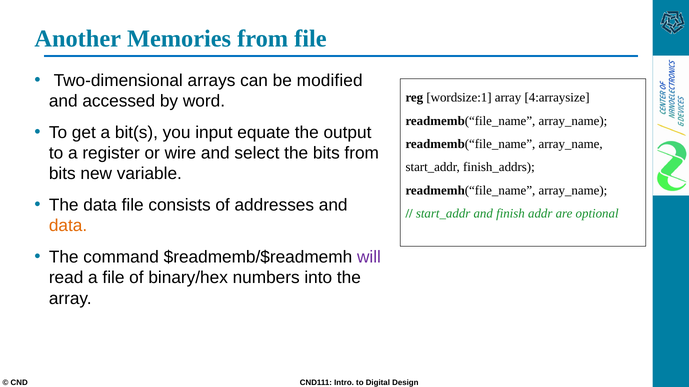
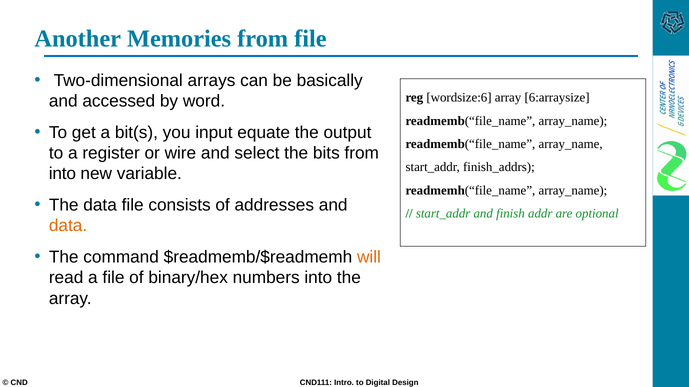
modified: modified -> basically (330, 80)
wordsize:1: wordsize:1 -> wordsize:6 (459, 98)
4:arraysize: 4:arraysize -> 6:arraysize (557, 98)
bits: bits -> into (62, 174)
will colour: purple -> orange (369, 257)
